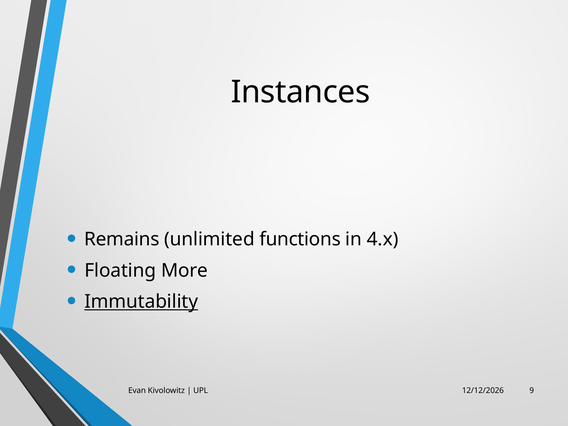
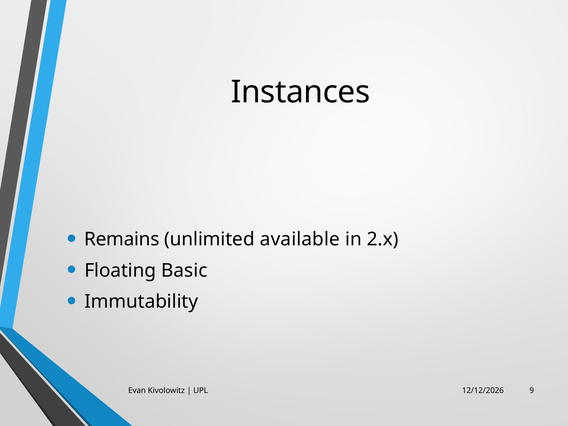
functions: functions -> available (300, 239)
4.x: 4.x -> 2.x (383, 239)
More: More -> Basic (184, 270)
Immutability underline: present -> none (141, 302)
